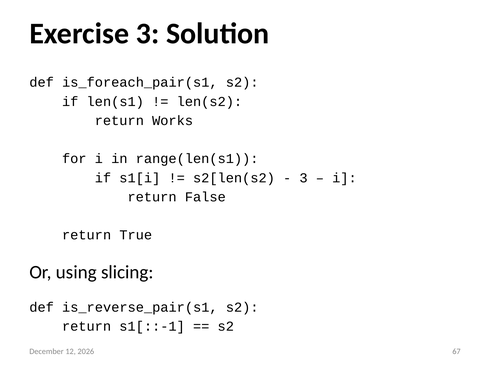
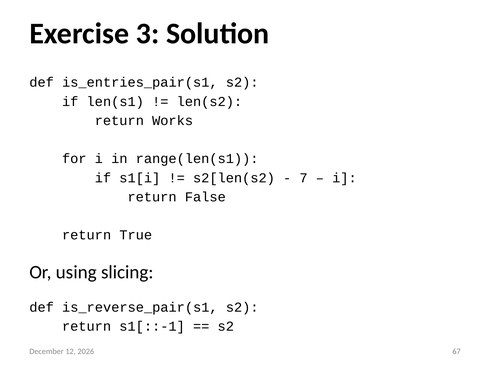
is_foreach_pair(s1: is_foreach_pair(s1 -> is_entries_pair(s1 (140, 82)
3: 3 -> 7 (304, 178)
